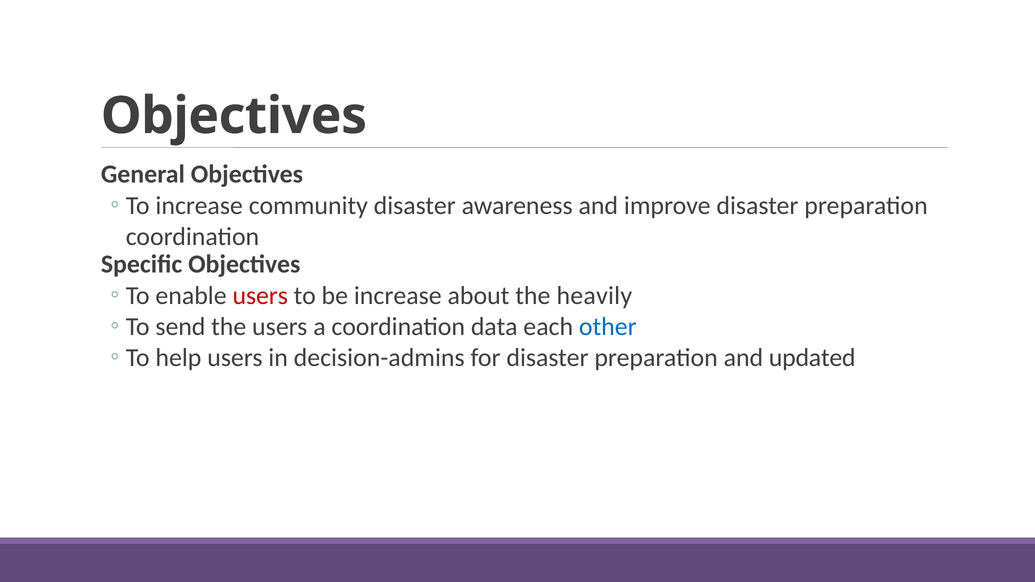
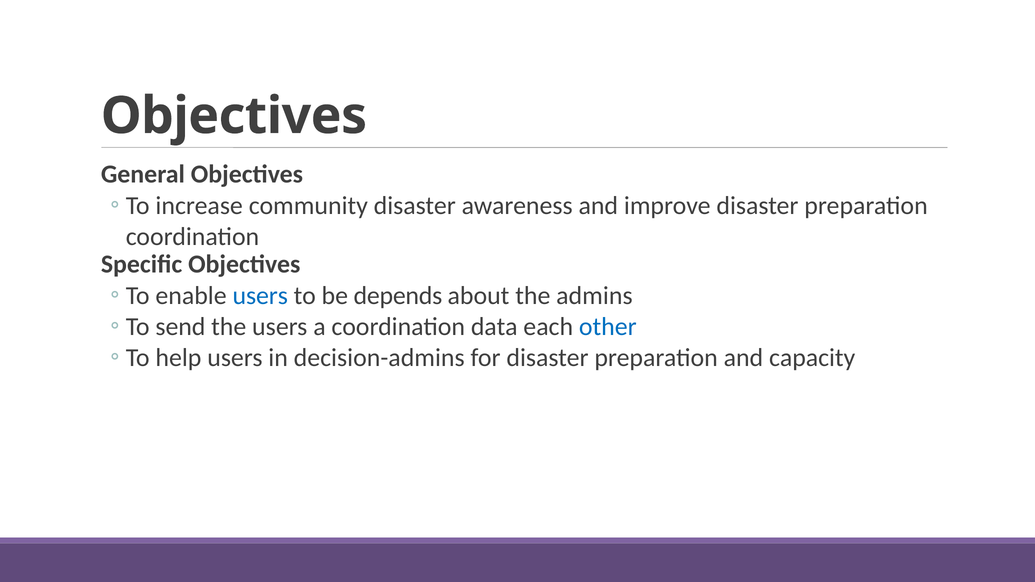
users colour: red -> blue (260, 296)
be increase: increase -> depends (398, 296)
heavily: heavily -> admins (594, 296)
updated: updated -> capacity (812, 358)
